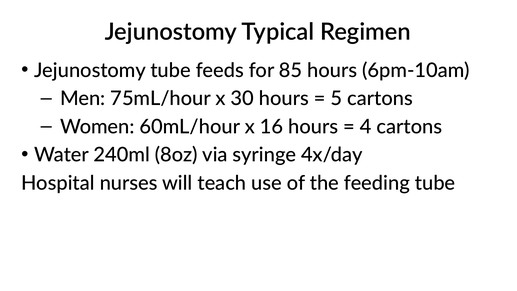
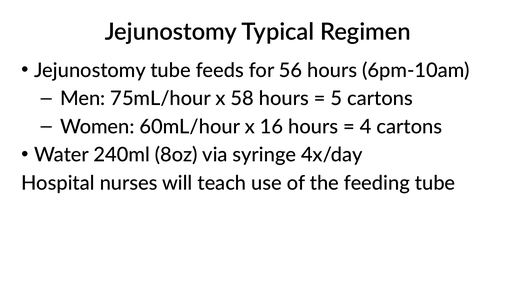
85: 85 -> 56 (291, 70)
30: 30 -> 58 (242, 99)
